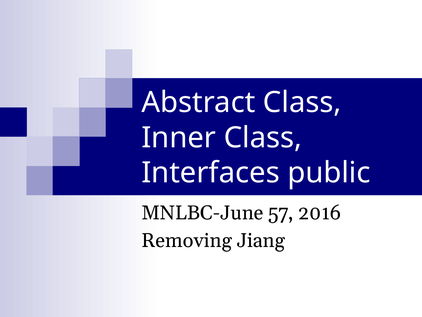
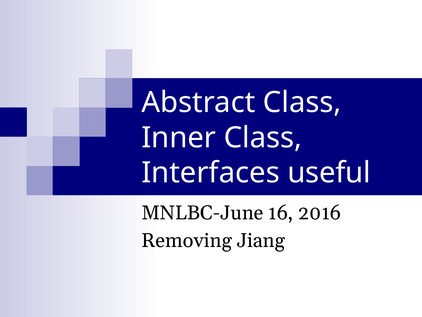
public: public -> useful (329, 173)
57: 57 -> 16 (281, 212)
